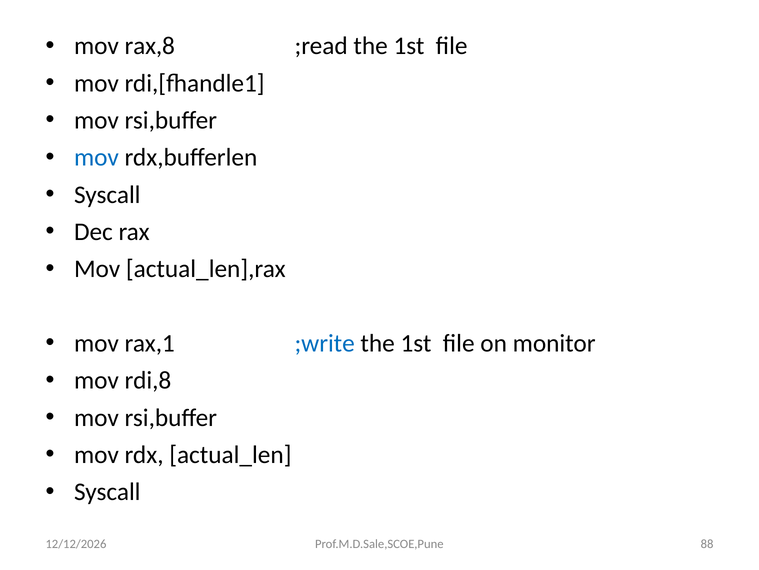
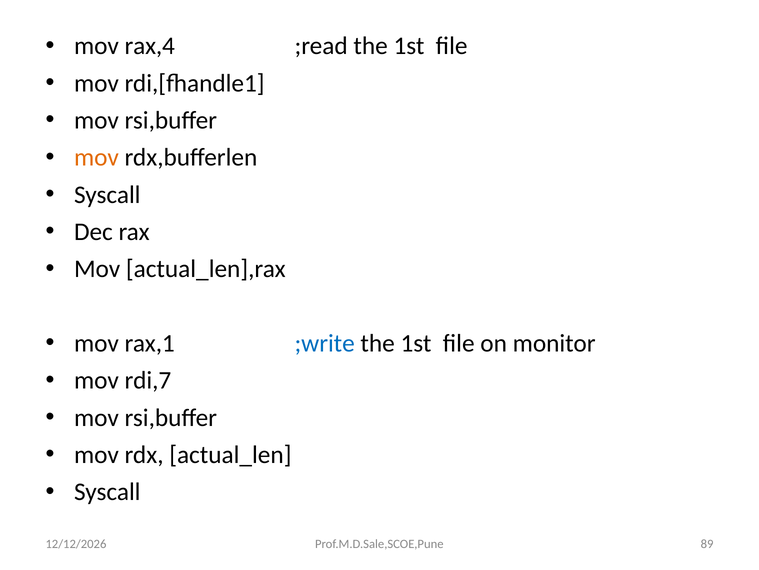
rax,8: rax,8 -> rax,4 (150, 46)
mov colour: blue -> orange (96, 157)
rdi,8: rdi,8 -> rdi,7 (148, 380)
88: 88 -> 89 (707, 544)
